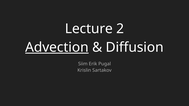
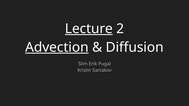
Lecture underline: none -> present (89, 29)
